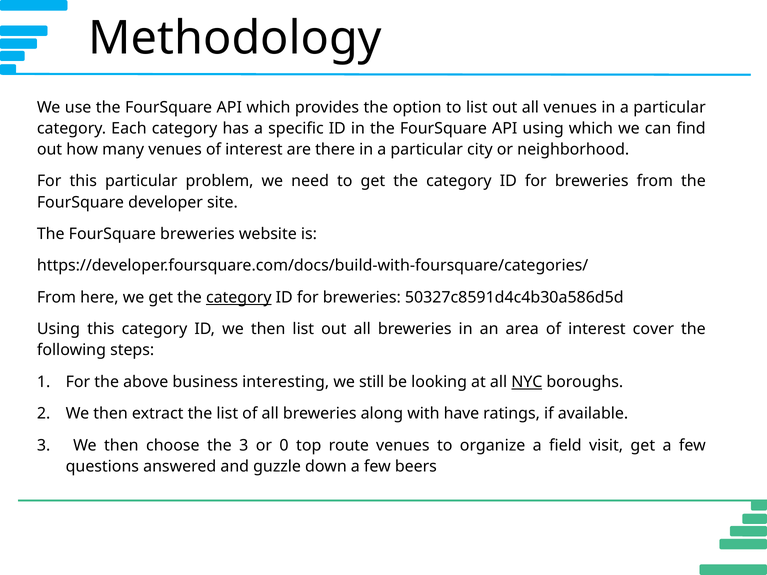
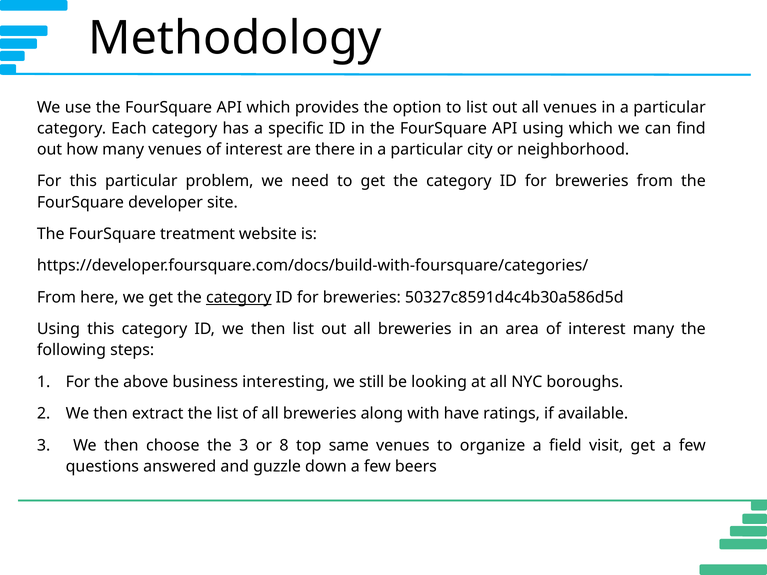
FourSquare breweries: breweries -> treatment (197, 234)
interest cover: cover -> many (653, 329)
NYC underline: present -> none (527, 382)
0: 0 -> 8 (284, 446)
route: route -> same (349, 446)
